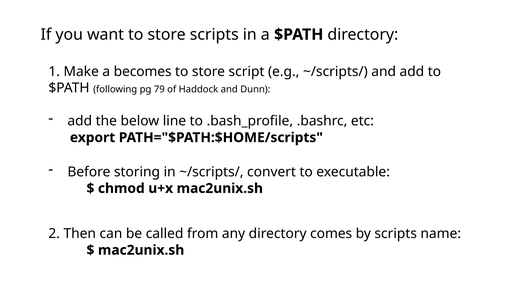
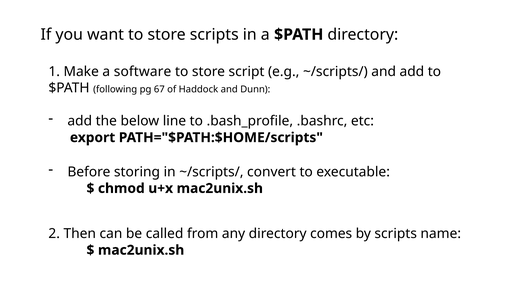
becomes: becomes -> software (143, 71)
79: 79 -> 67 (159, 89)
